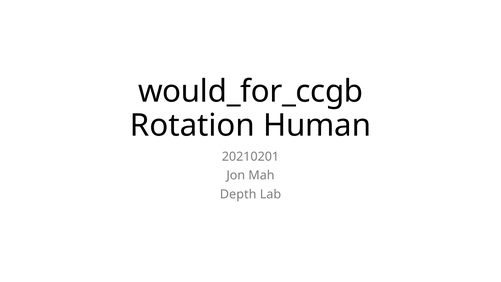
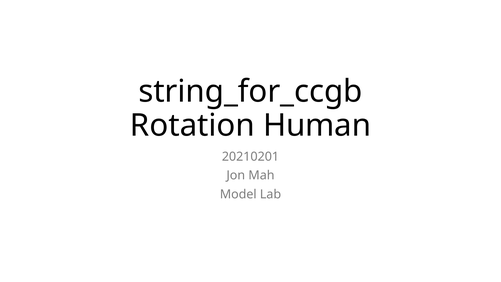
would_for_ccgb: would_for_ccgb -> string_for_ccgb (251, 91)
Depth: Depth -> Model (238, 194)
